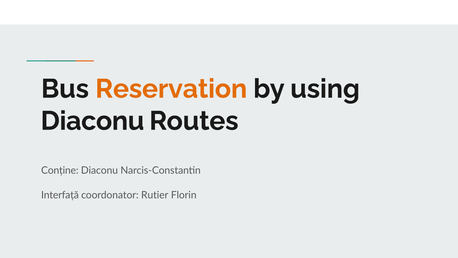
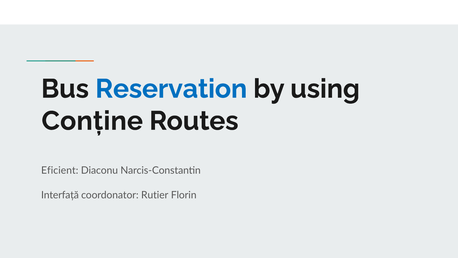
Reservation colour: orange -> blue (171, 89)
Diaconu: Diaconu -> Conține (92, 121)
Conține: Conține -> Eficient (60, 170)
